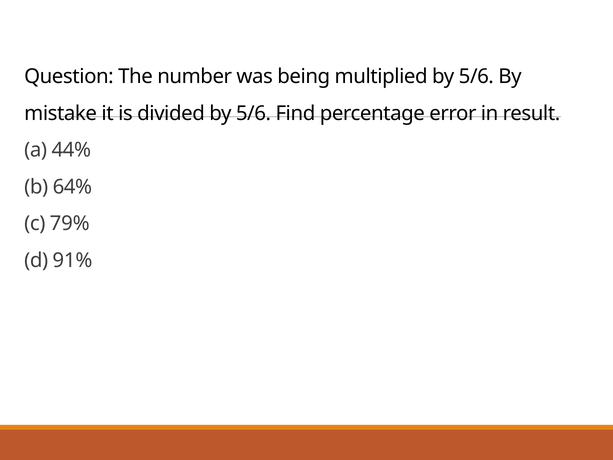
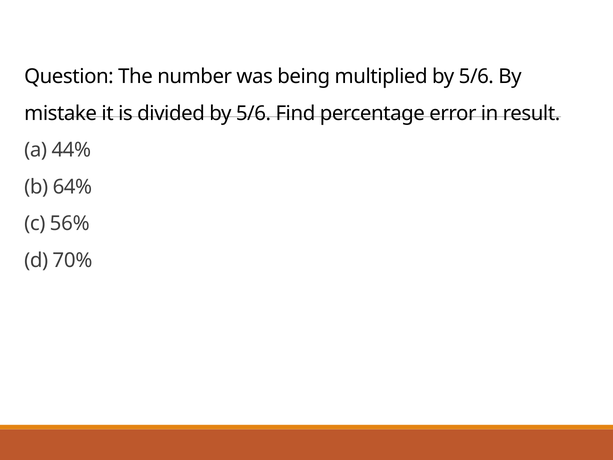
79%: 79% -> 56% (70, 224)
91%: 91% -> 70% (72, 260)
